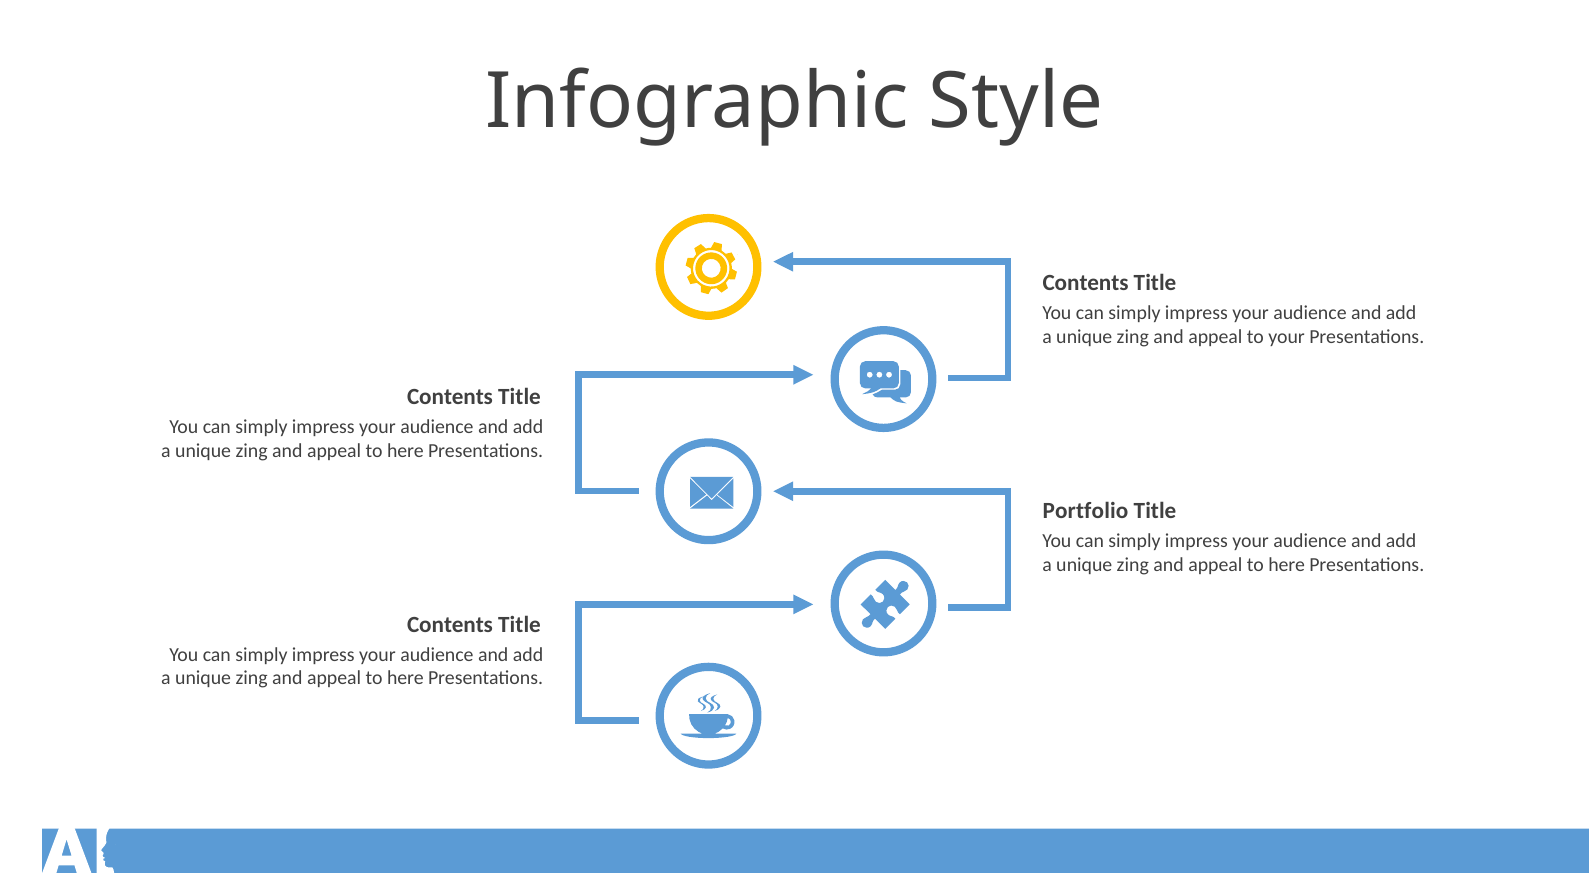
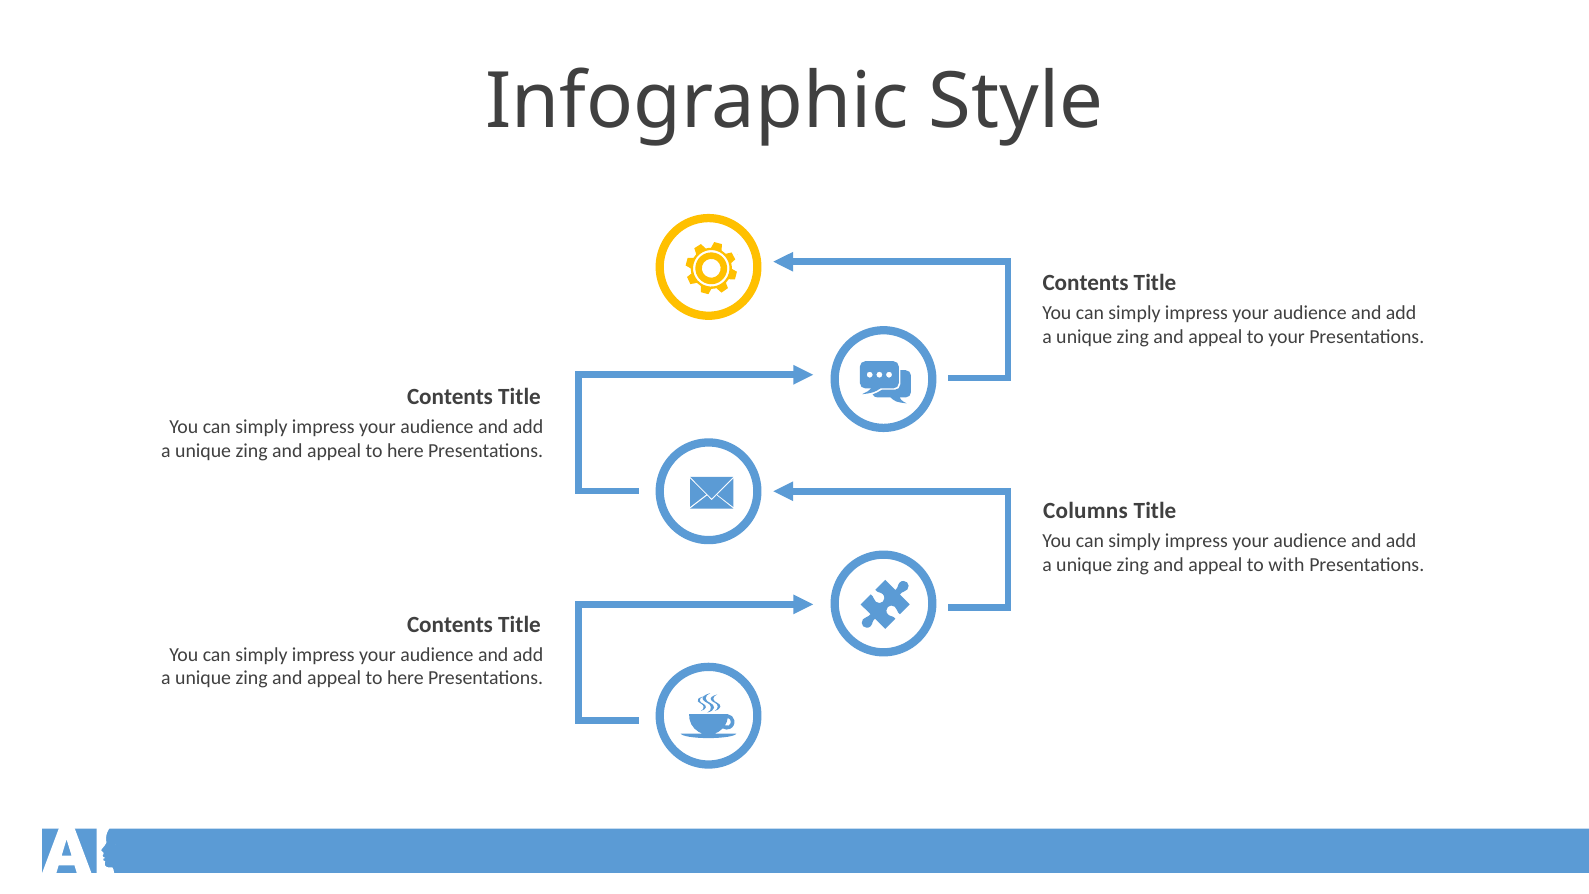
Portfolio: Portfolio -> Columns (1085, 511)
here: here -> with (1286, 564)
